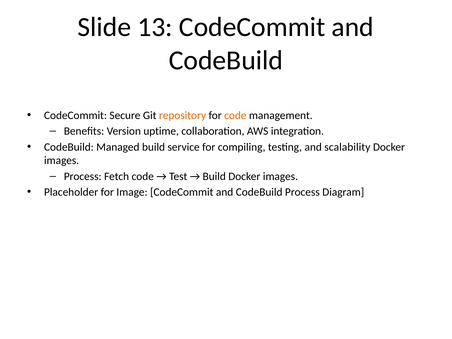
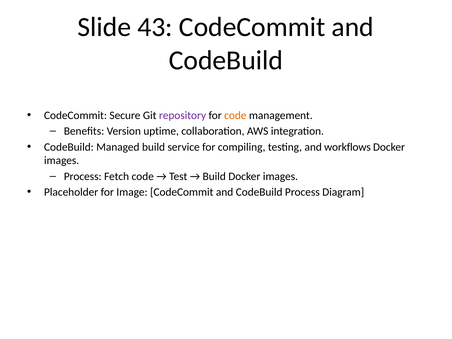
13: 13 -> 43 (155, 27)
repository colour: orange -> purple (183, 115)
scalability: scalability -> workflows (347, 147)
